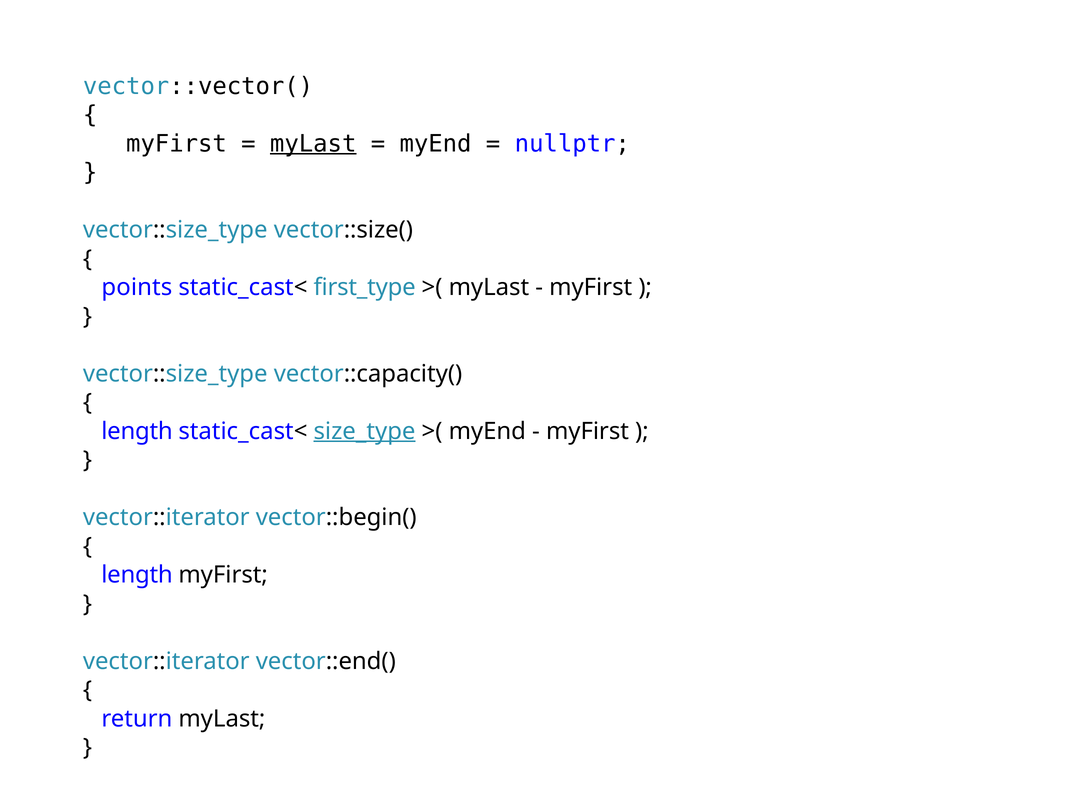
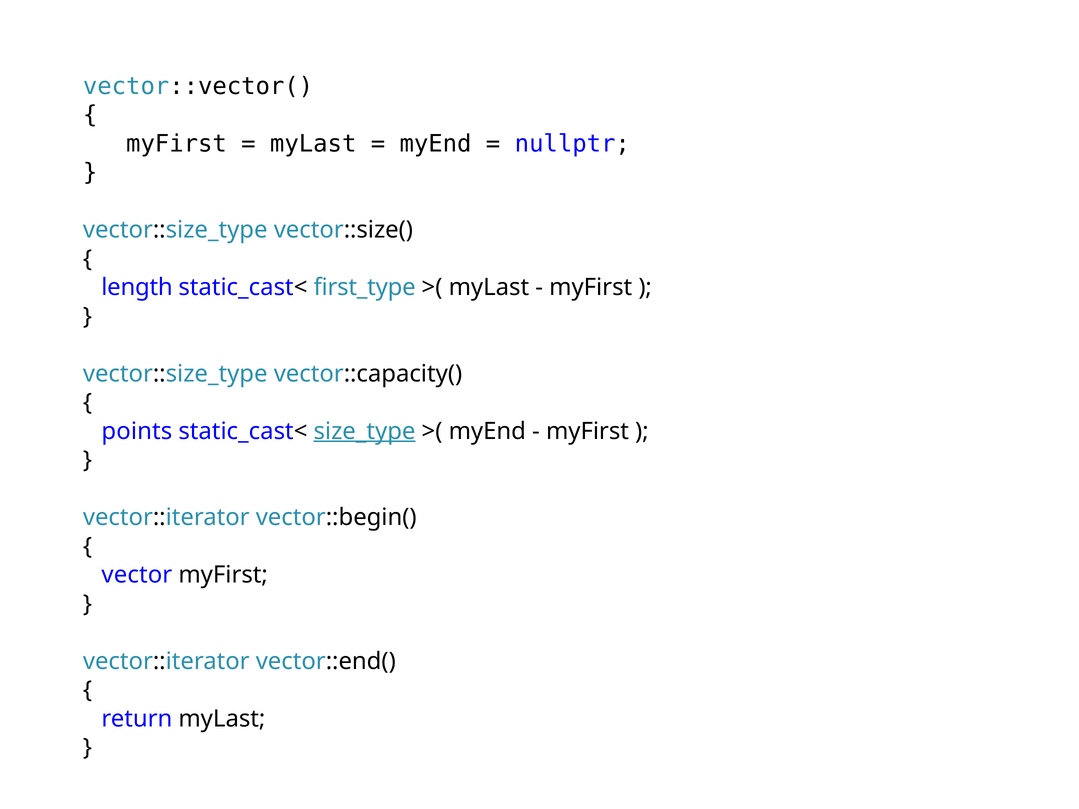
myLast underline: present -> none (313, 144)
points: points -> length (137, 288)
length: length -> points (137, 431)
length: length -> vector (137, 575)
